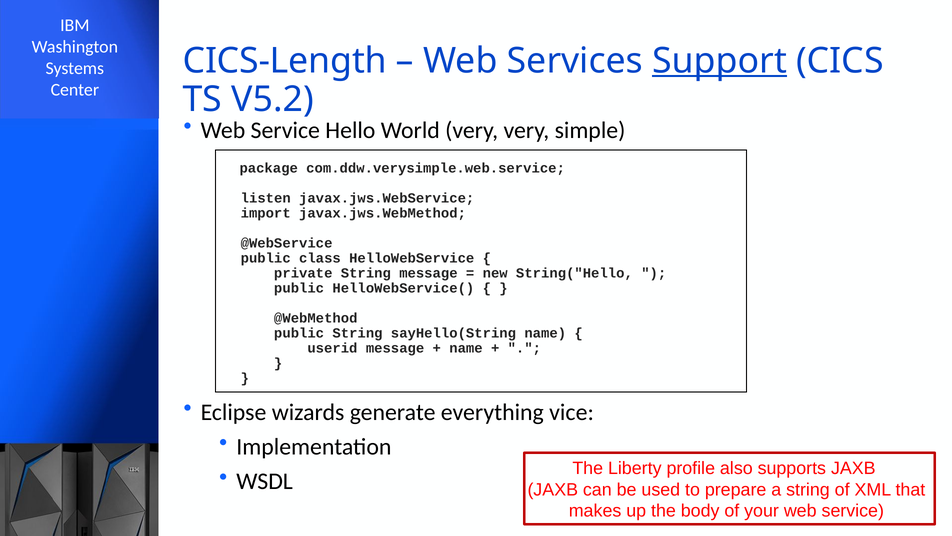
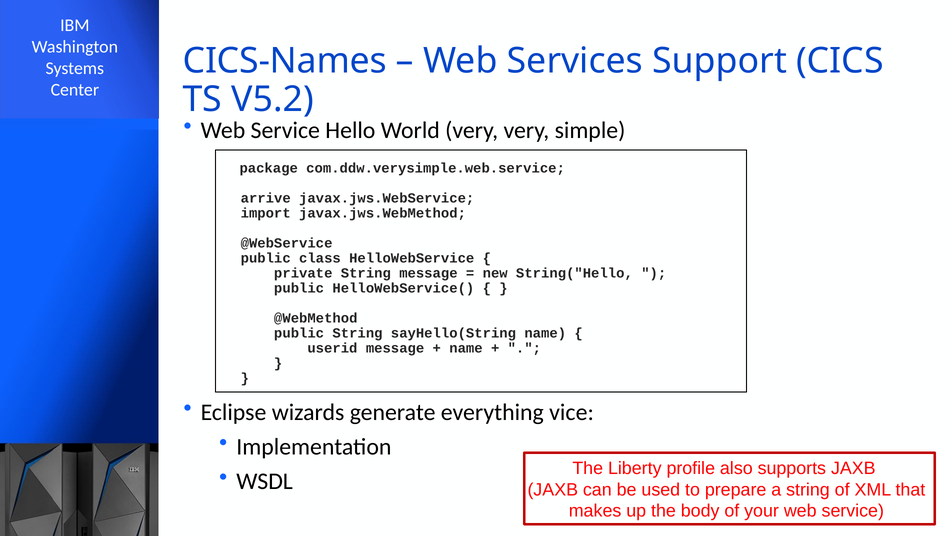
CICS-Length: CICS-Length -> CICS-Names (285, 61)
Support underline: present -> none (720, 61)
listen: listen -> arrive (266, 198)
